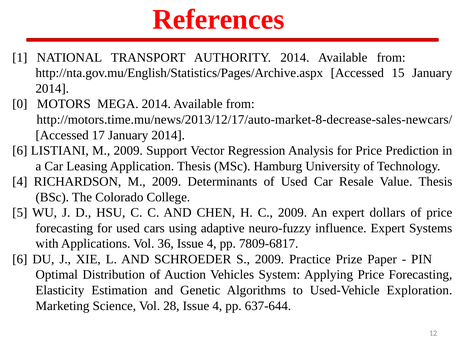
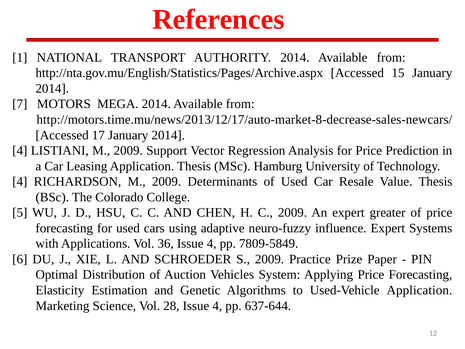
0: 0 -> 7 (20, 104)
6: 6 -> 4 (20, 150)
dollars: dollars -> greater (388, 213)
7809-6817: 7809-6817 -> 7809-5849 (269, 244)
Used-Vehicle Exploration: Exploration -> Application (419, 290)
